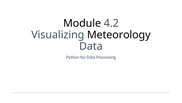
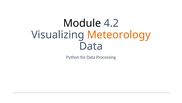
Meteorology colour: black -> orange (119, 35)
